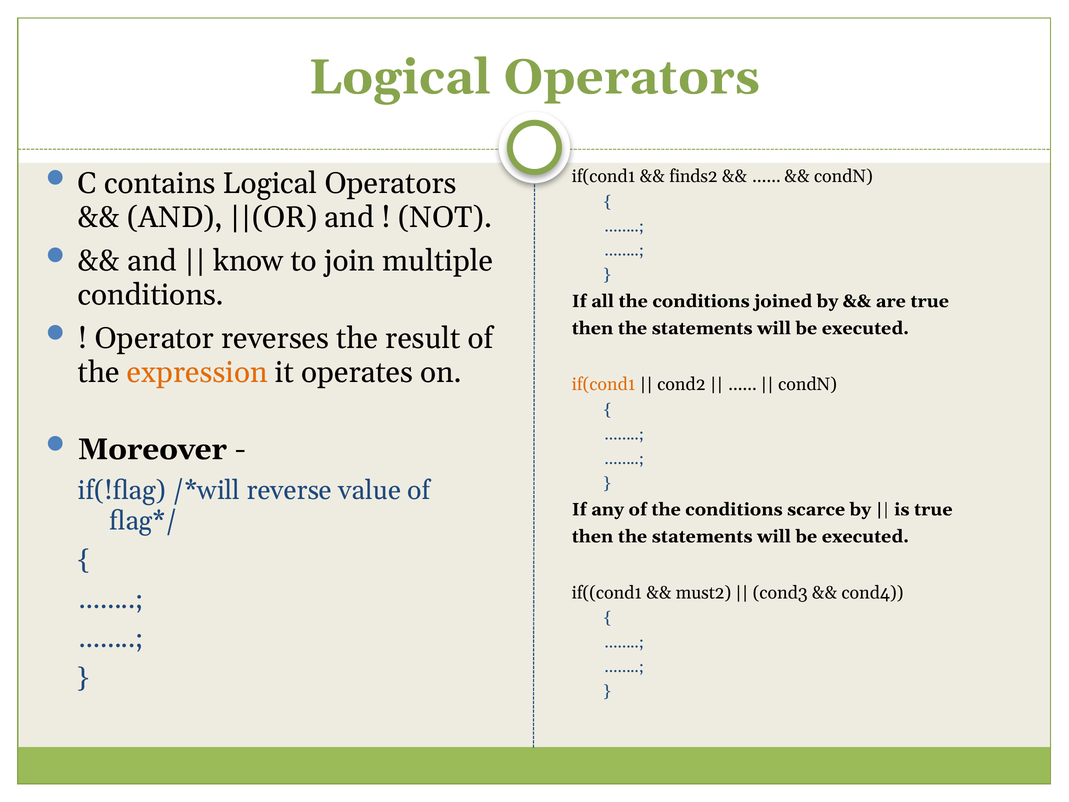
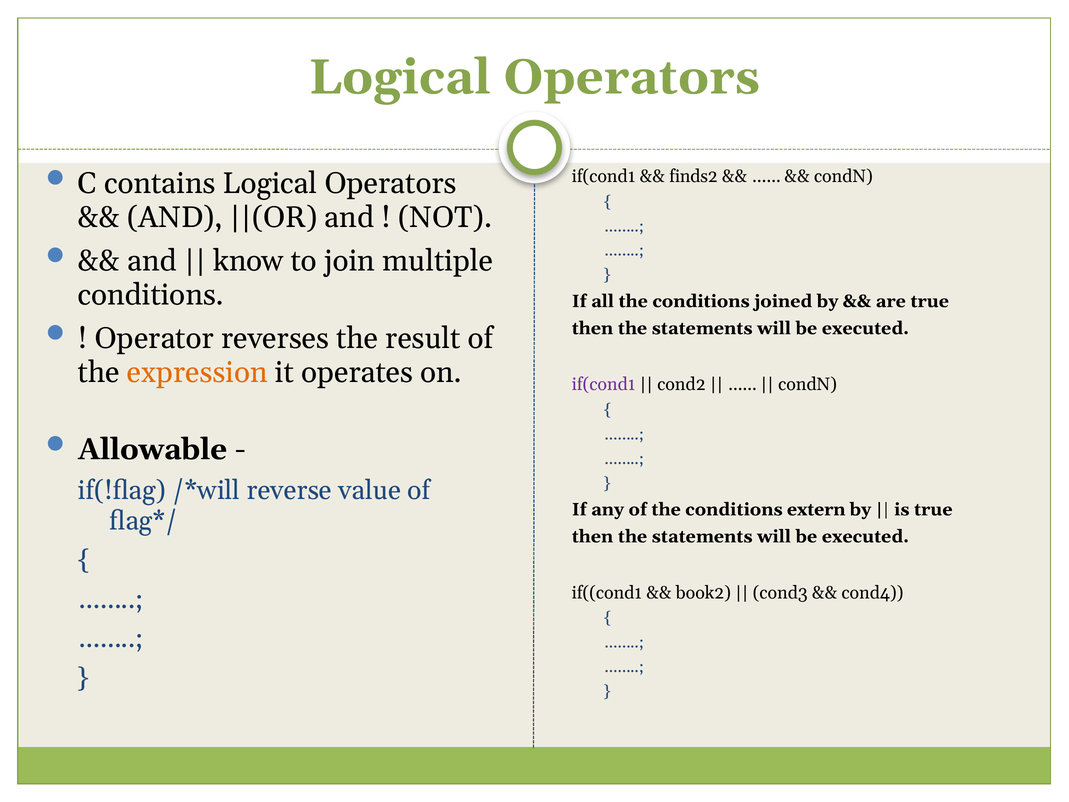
if(cond1 colour: orange -> purple (604, 384)
Moreover: Moreover -> Allowable (152, 449)
scarce: scarce -> extern (816, 509)
must2: must2 -> book2 (703, 593)
